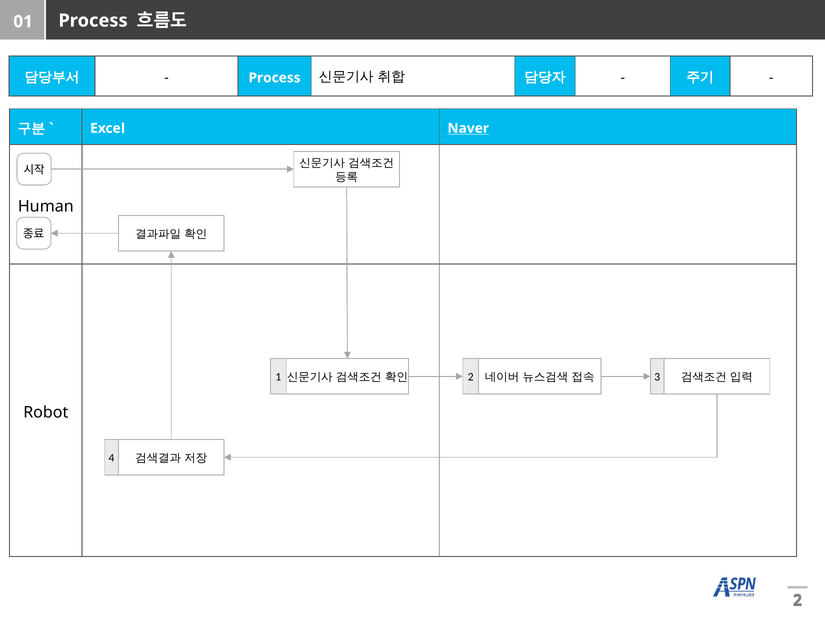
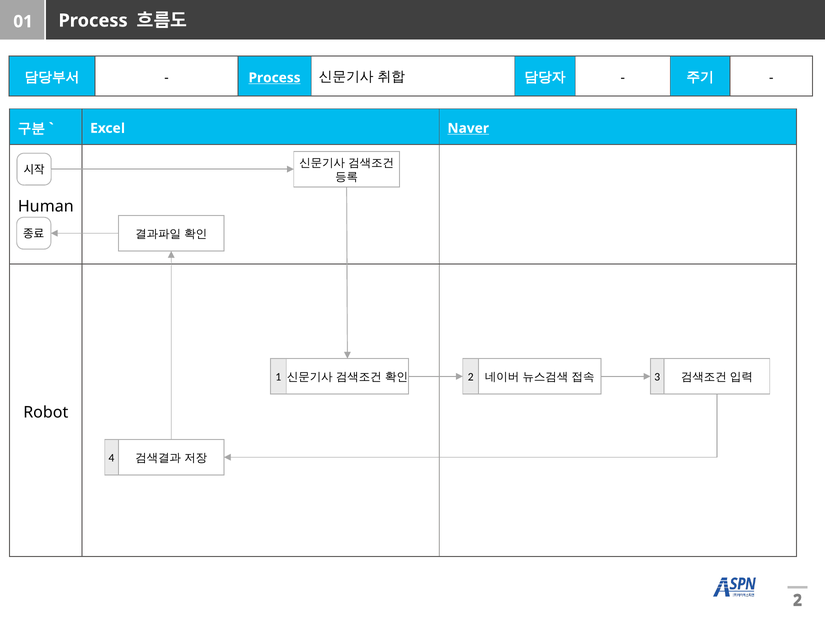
Process underline: none -> present (275, 78)
